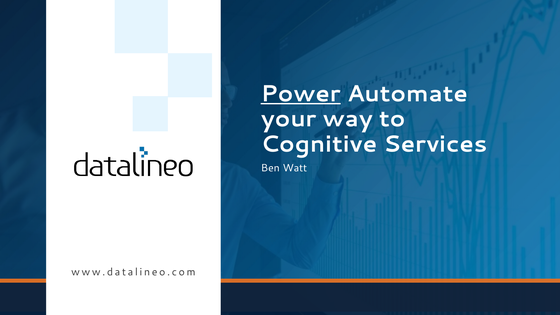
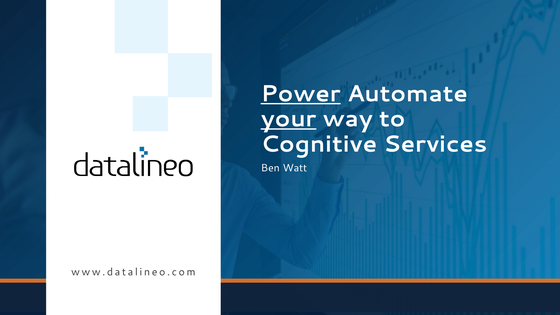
your underline: none -> present (289, 119)
